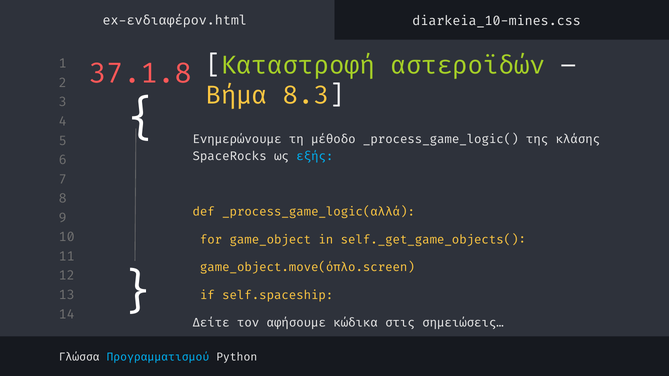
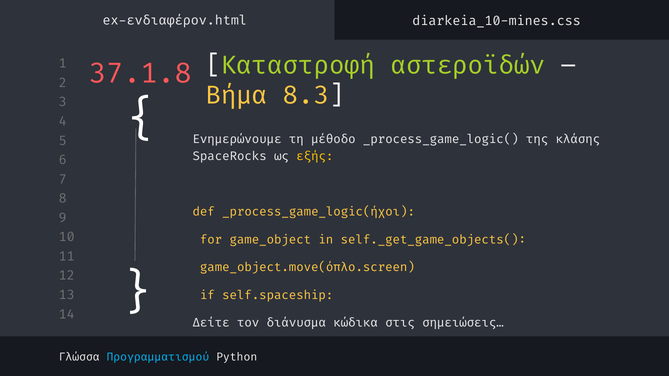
εξής colour: light blue -> yellow (315, 156)
_process_game_logic(αλλά: _process_game_logic(αλλά -> _process_game_logic(ήχοι (319, 212)
αφήσουμε: αφήσουμε -> διάνυσμα (296, 323)
